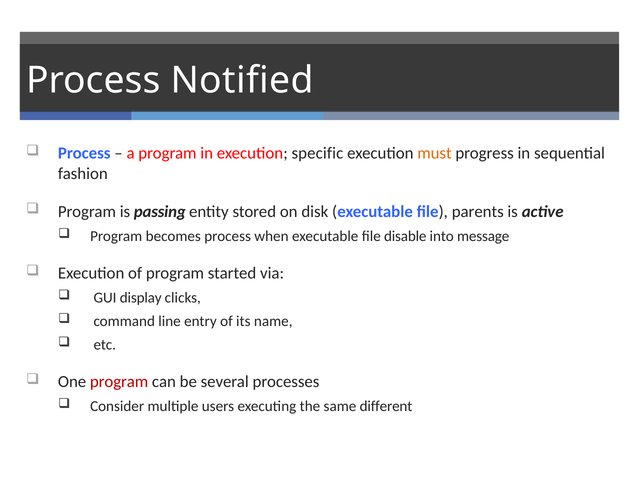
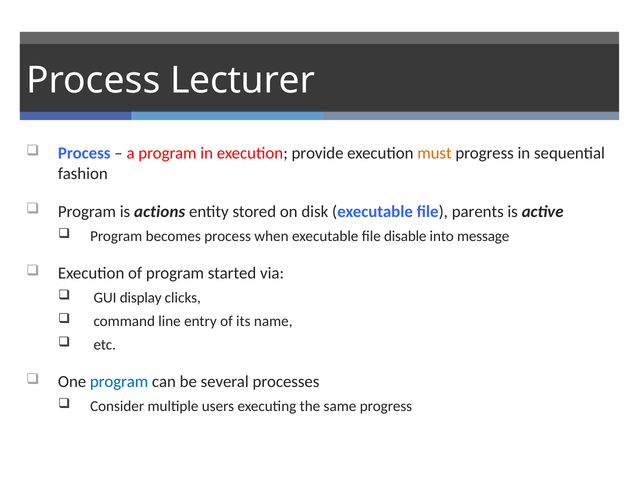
Notified: Notified -> Lecturer (243, 80)
specific: specific -> provide (318, 153)
passing: passing -> actions (160, 211)
program colour: red -> blue (119, 381)
same different: different -> progress (386, 405)
